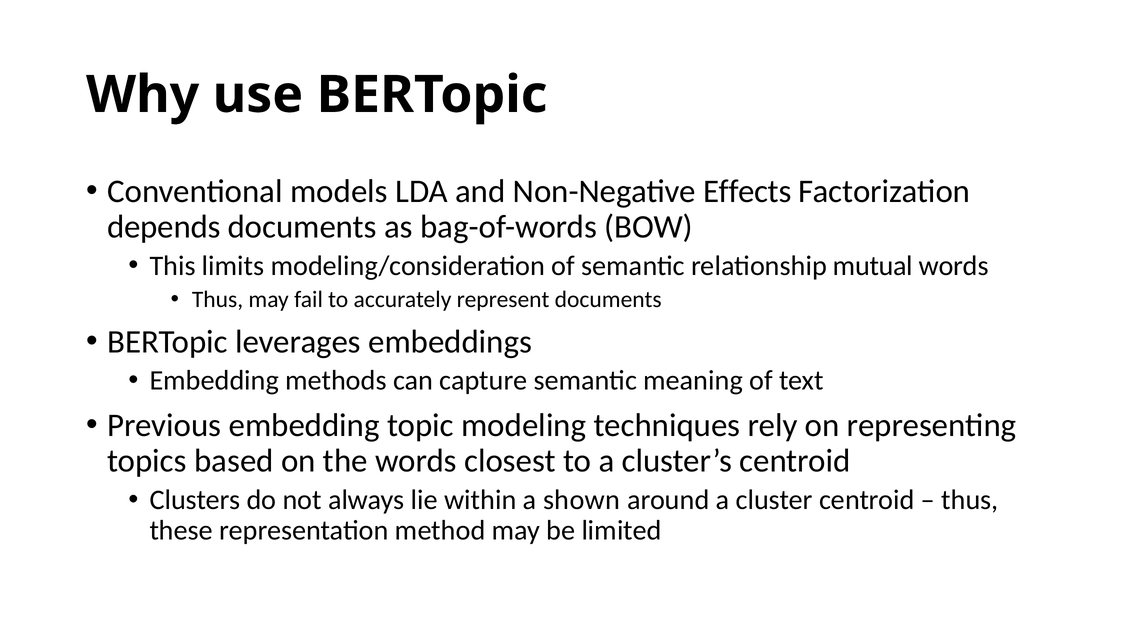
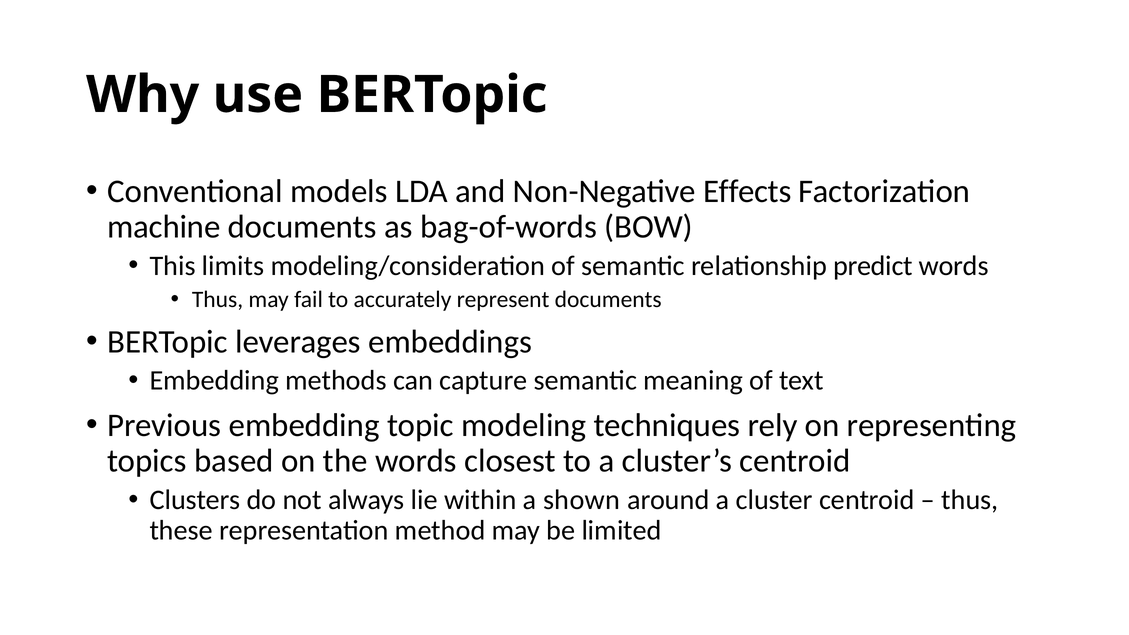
depends: depends -> machine (164, 227)
mutual: mutual -> predict (873, 266)
